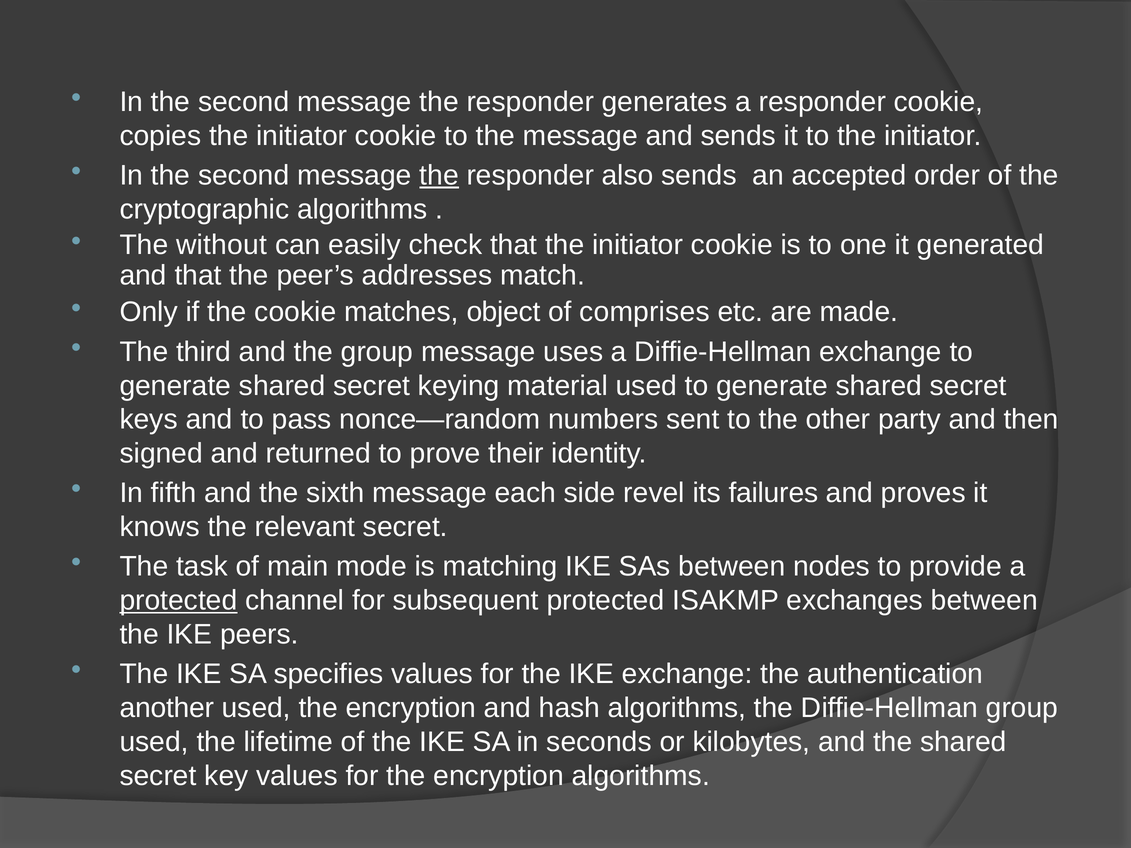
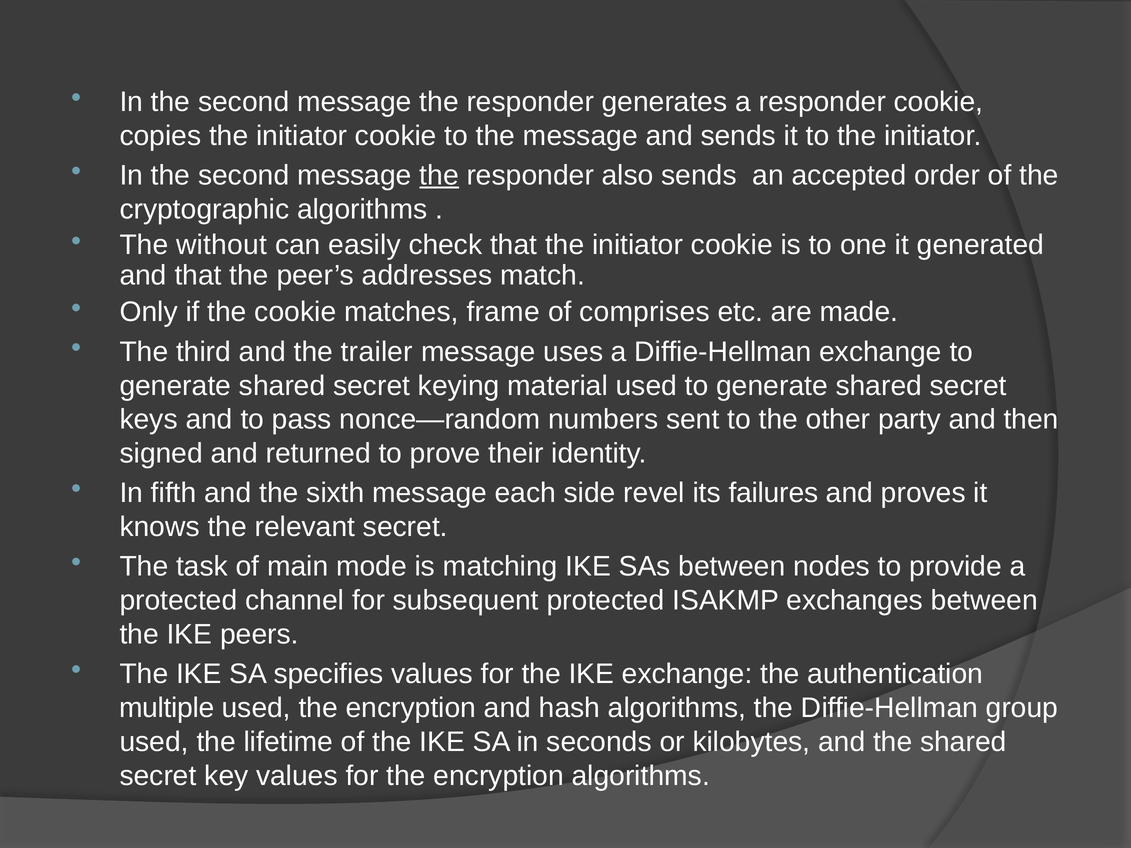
object: object -> frame (503, 312)
the group: group -> trailer (377, 352)
protected underline: present -> none (179, 601)
another: another -> multiple (167, 708)
